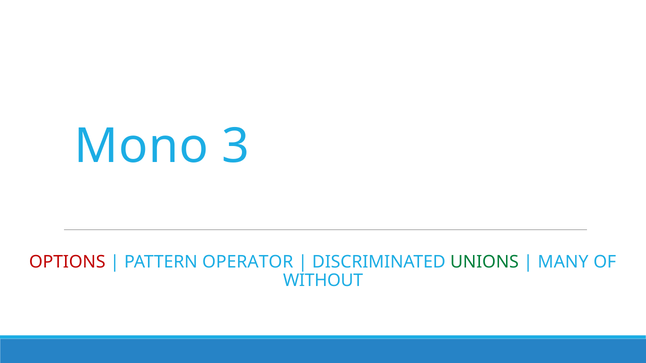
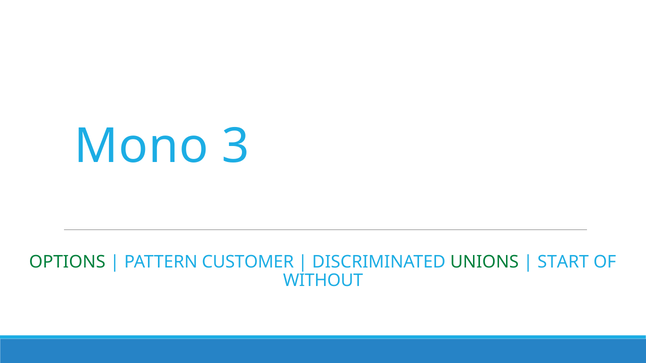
OPTIONS colour: red -> green (67, 262)
OPERATOR: OPERATOR -> CUSTOMER (248, 262)
MANY: MANY -> START (563, 262)
